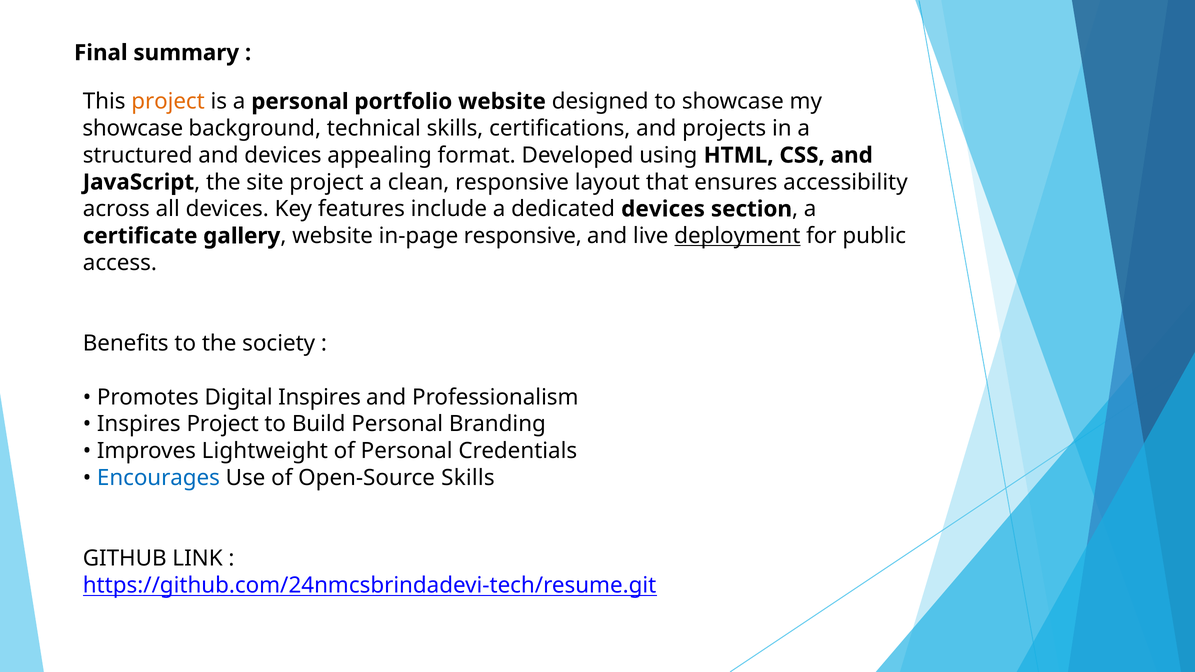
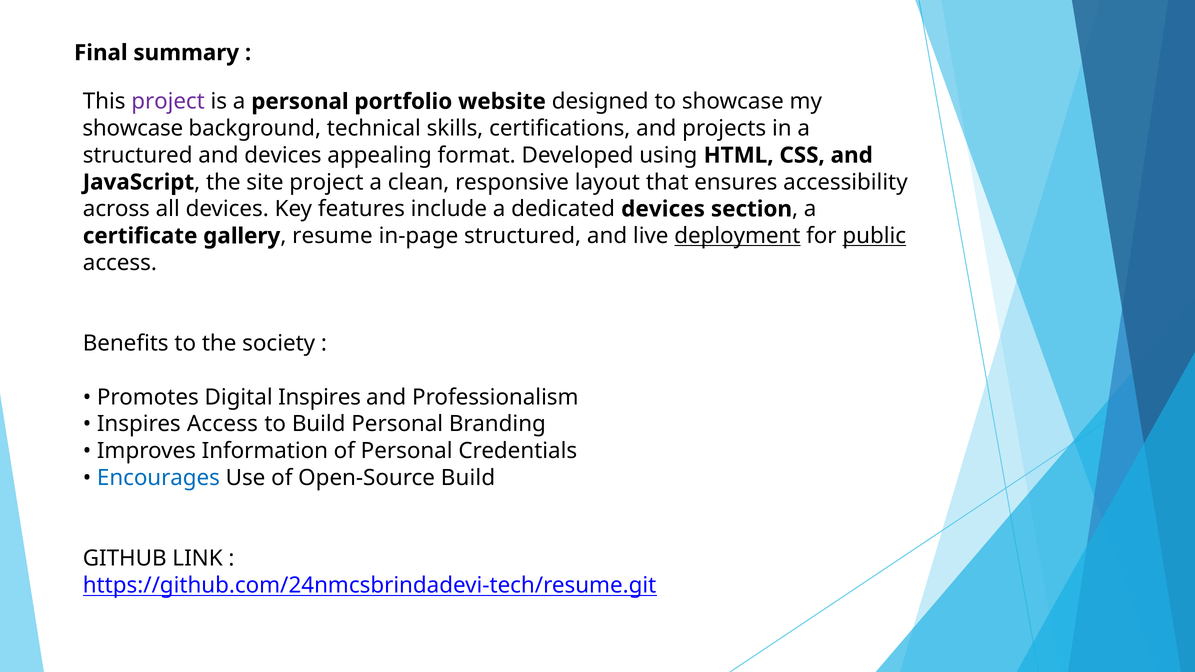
project colour: orange -> purple (168, 102)
website: website -> resume (332, 236)
in-page responsive: responsive -> structured (523, 236)
public underline: none -> present (874, 236)
Inspires Project: Project -> Access (222, 424)
Lightweight: Lightweight -> Information (265, 451)
Open-Source Skills: Skills -> Build (468, 478)
